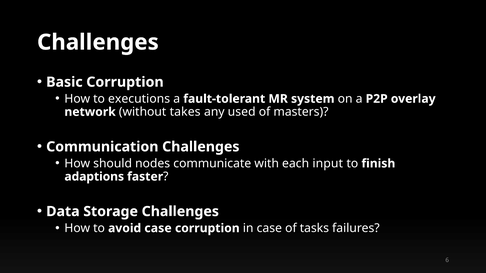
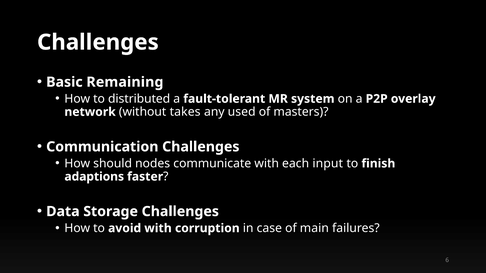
Basic Corruption: Corruption -> Remaining (125, 82)
executions: executions -> distributed (139, 99)
avoid case: case -> with (158, 228)
tasks: tasks -> main (314, 228)
